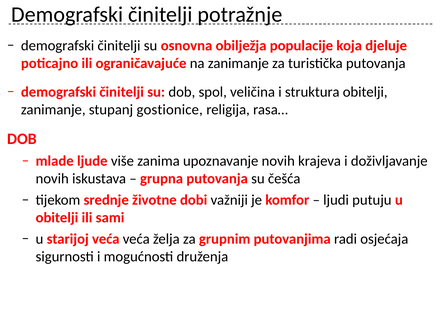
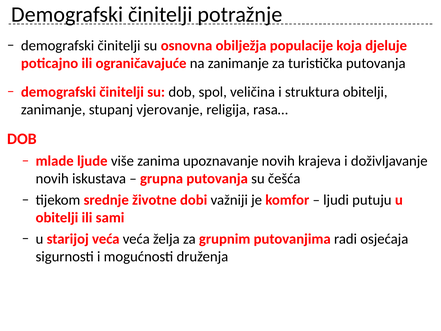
gostionice: gostionice -> vjerovanje (170, 109)
